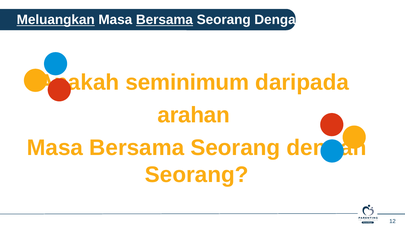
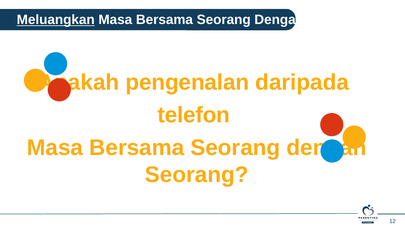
Bersama underline: present -> none (164, 20)
seminimum: seminimum -> pengenalan (187, 82)
arahan: arahan -> telefon (194, 115)
